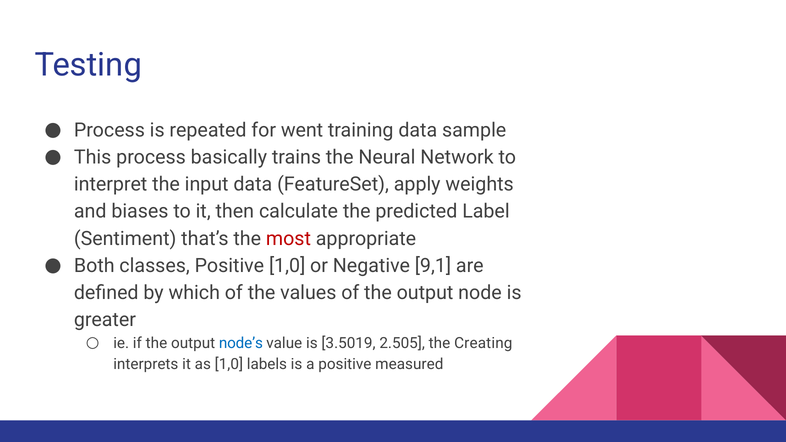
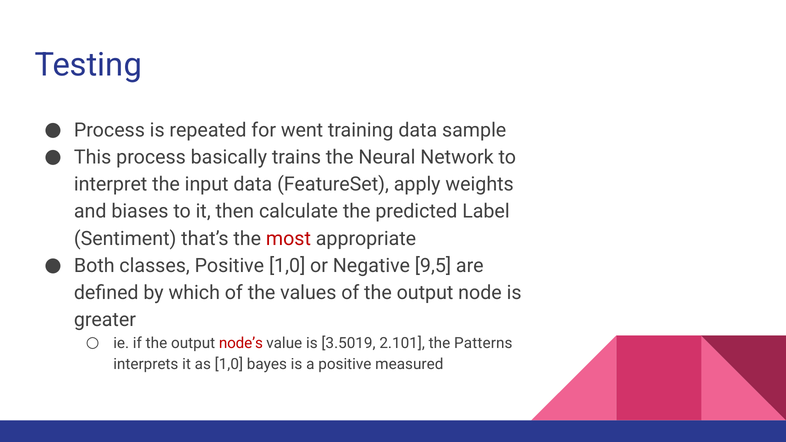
9,1: 9,1 -> 9,5 (433, 266)
node’s colour: blue -> red (241, 343)
2.505: 2.505 -> 2.101 (402, 343)
Creating: Creating -> Patterns (483, 343)
labels: labels -> bayes (267, 364)
